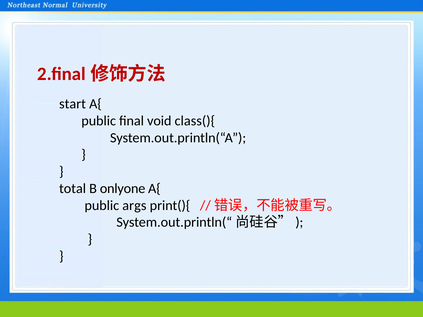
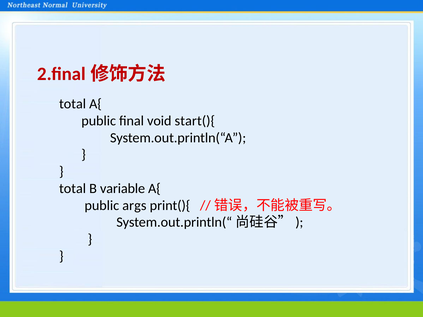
start: start -> total (73, 104)
class(){: class(){ -> start(){ (195, 121)
onlyone: onlyone -> variable (123, 189)
